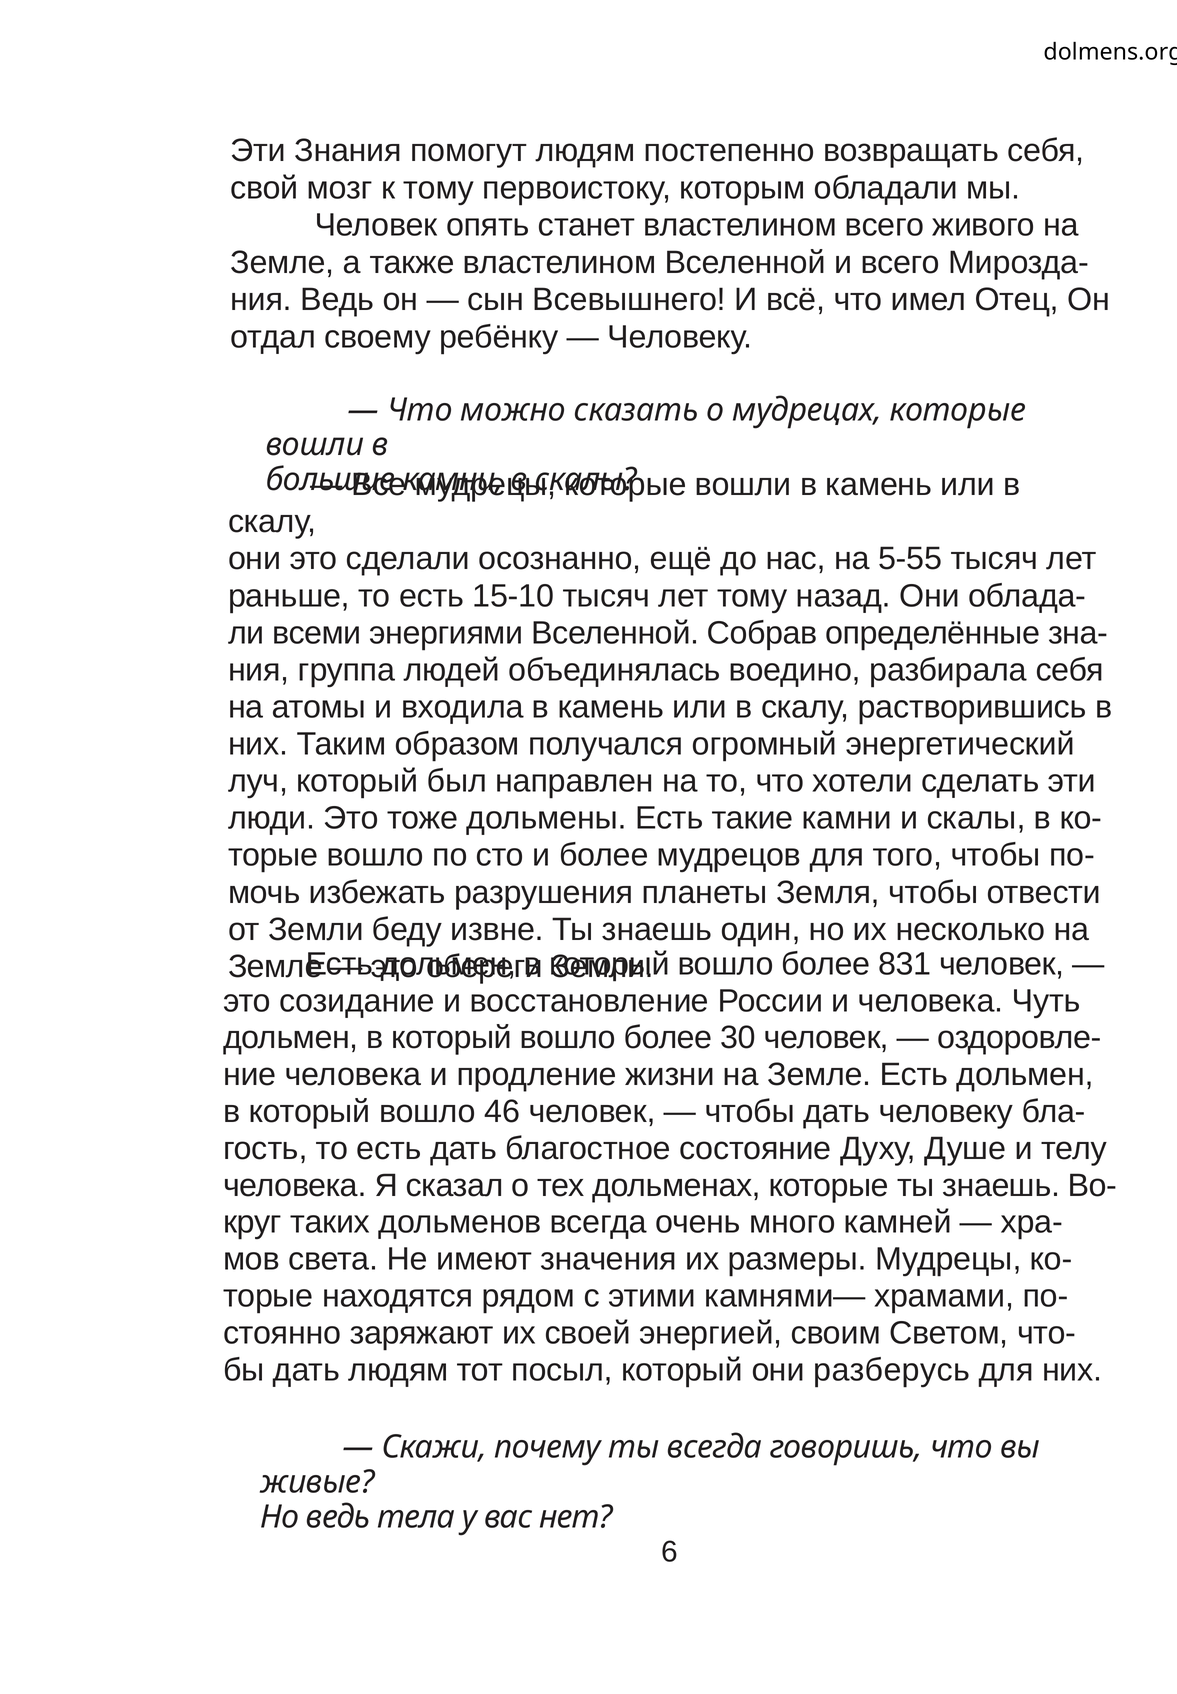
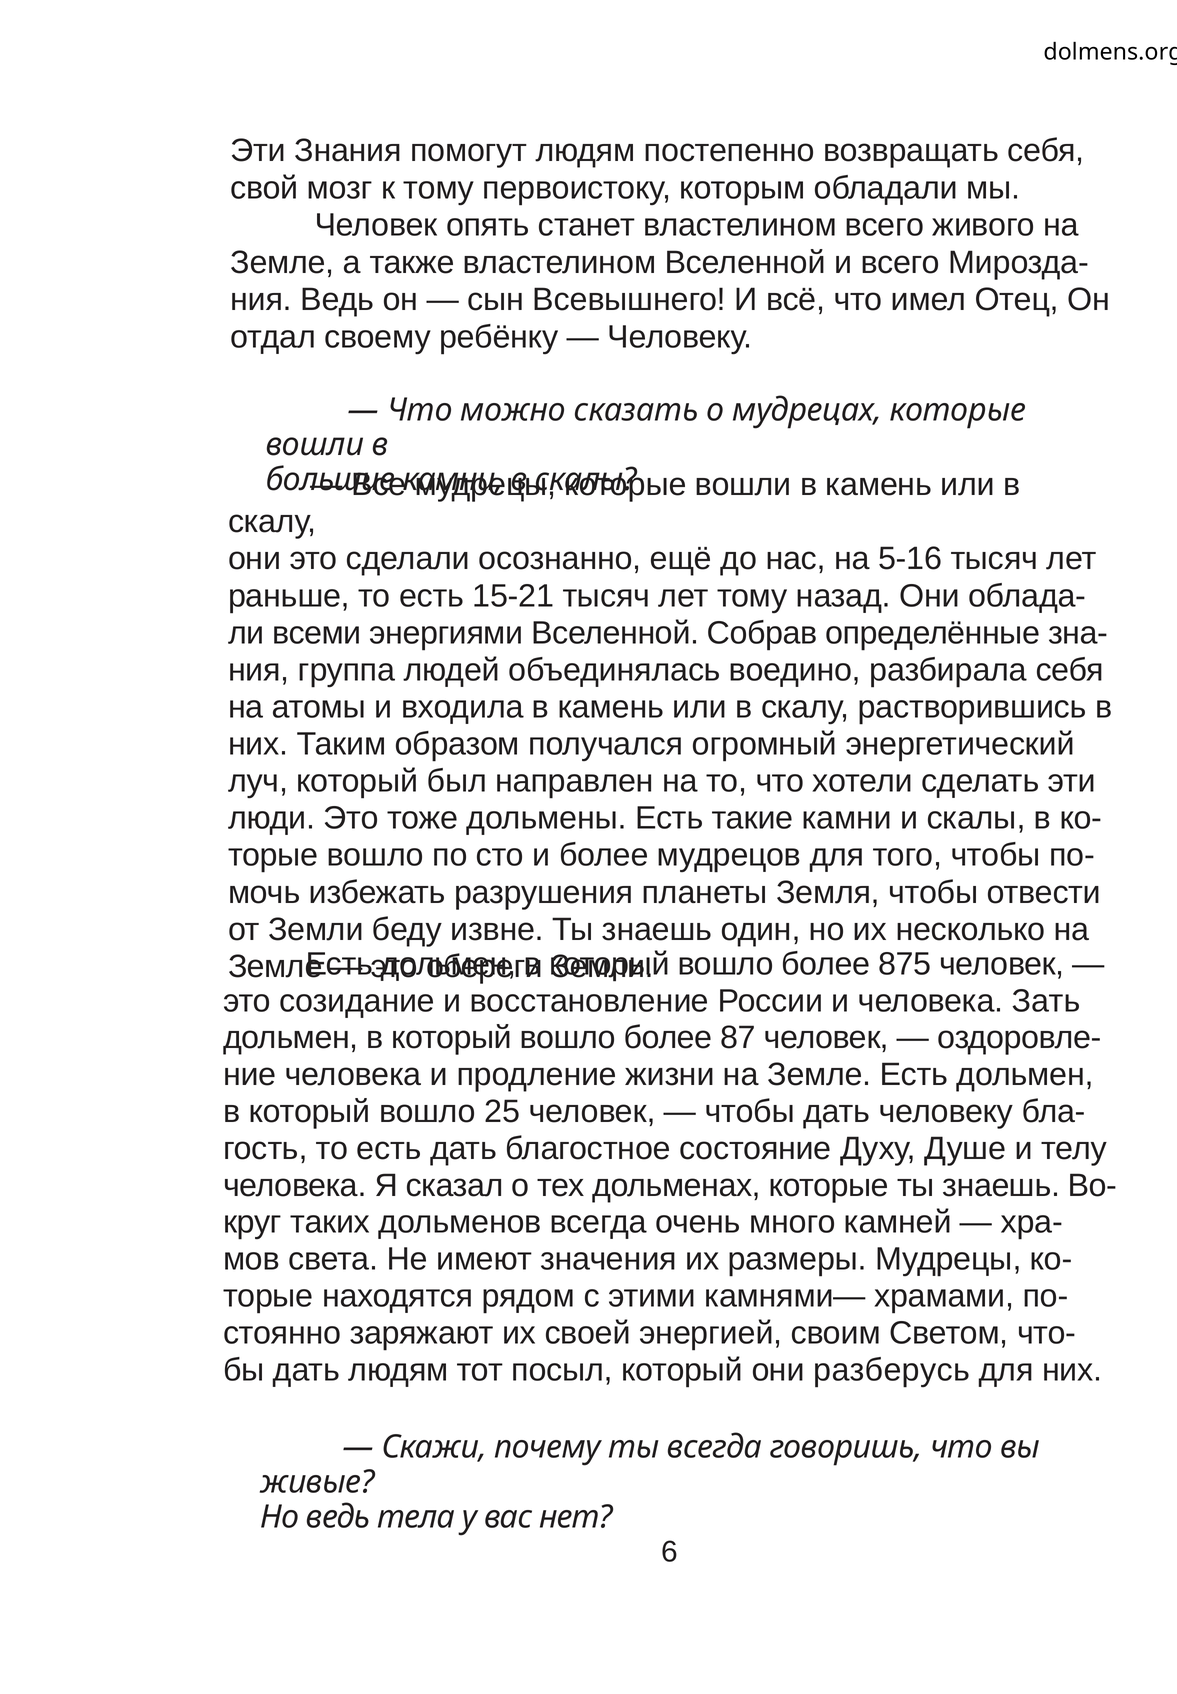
5-55: 5-55 -> 5-16 (910, 559)
15-10: 15-10 -> 15-21 (513, 596)
831: 831 -> 875 (905, 964)
Чуть: Чуть -> Зать (1046, 1001)
30: 30 -> 87 (738, 1038)
46: 46 -> 25 (502, 1112)
